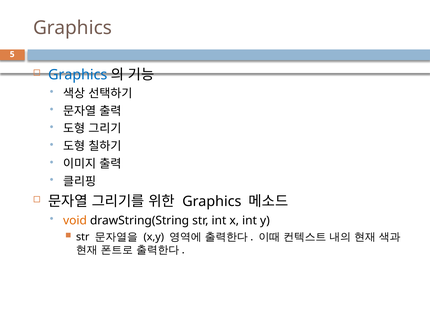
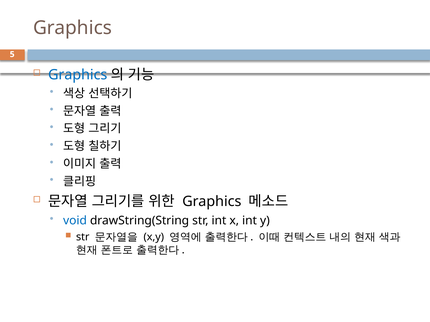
void colour: orange -> blue (75, 221)
